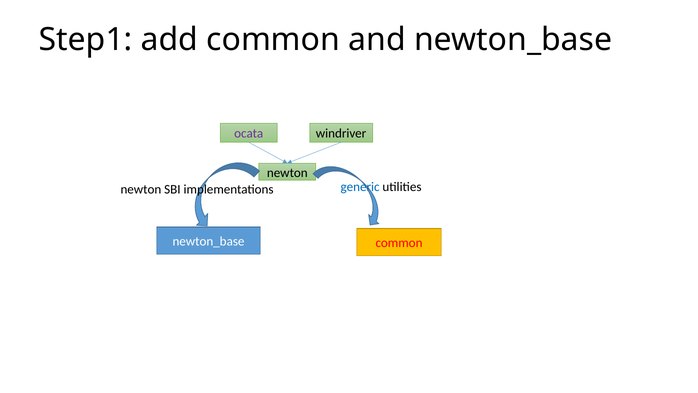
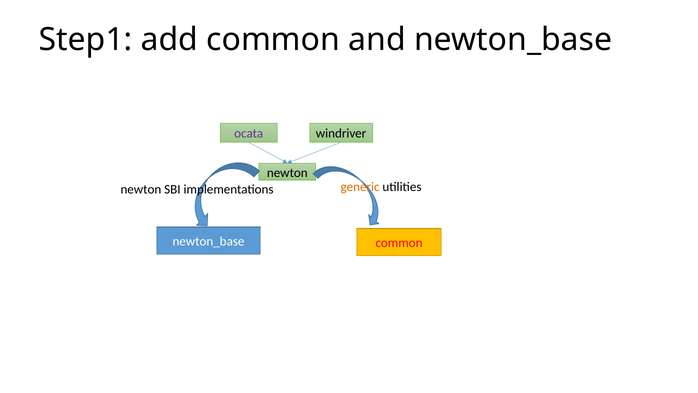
generic colour: blue -> orange (360, 187)
